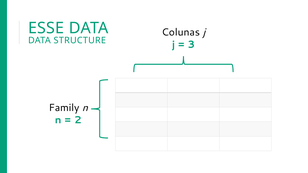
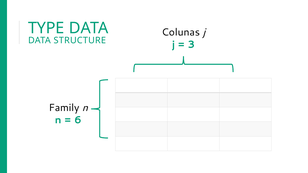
ESSE: ESSE -> TYPE (46, 28)
2: 2 -> 6 (78, 120)
